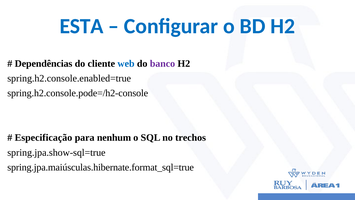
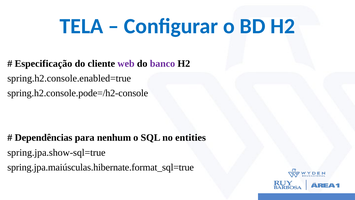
ESTA: ESTA -> TELA (81, 26)
Dependências: Dependências -> Especificação (43, 63)
web colour: blue -> purple (126, 63)
Especificação: Especificação -> Dependências (44, 137)
trechos: trechos -> entities (191, 137)
